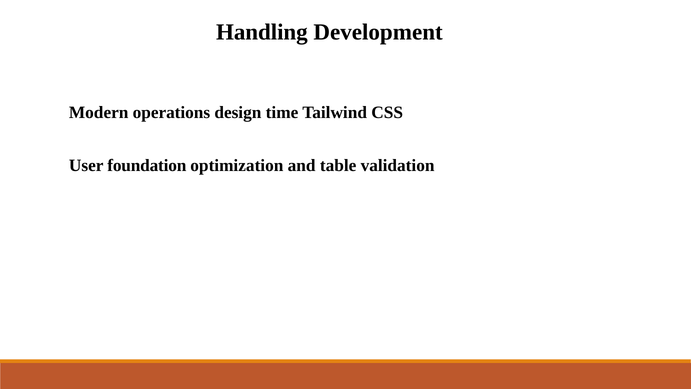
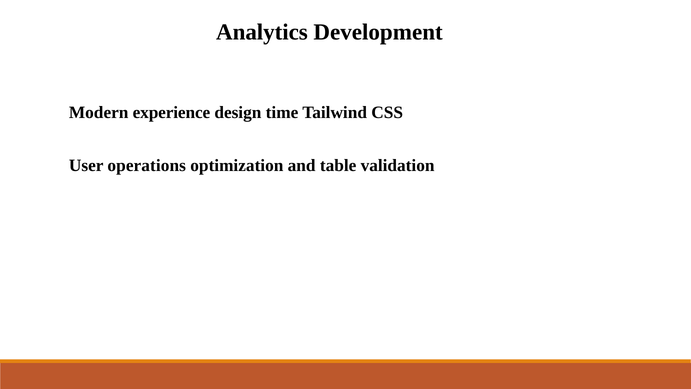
Handling: Handling -> Analytics (262, 32)
operations: operations -> experience (171, 113)
foundation: foundation -> operations (147, 165)
